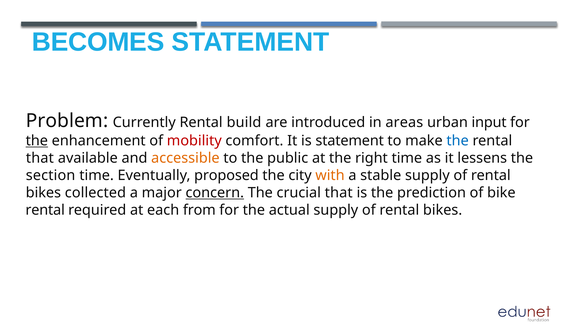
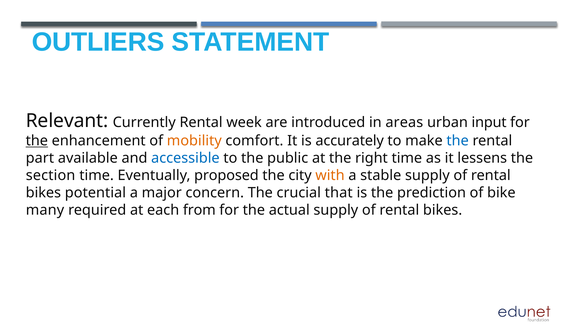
BECOMES: BECOMES -> OUTLIERS (98, 42)
Problem: Problem -> Relevant (67, 121)
build: build -> week (244, 123)
mobility colour: red -> orange (194, 141)
is statement: statement -> accurately (350, 141)
that: that -> part (40, 158)
accessible colour: orange -> blue (185, 158)
collected: collected -> potential (95, 193)
concern underline: present -> none (215, 193)
rental: rental -> many (45, 210)
